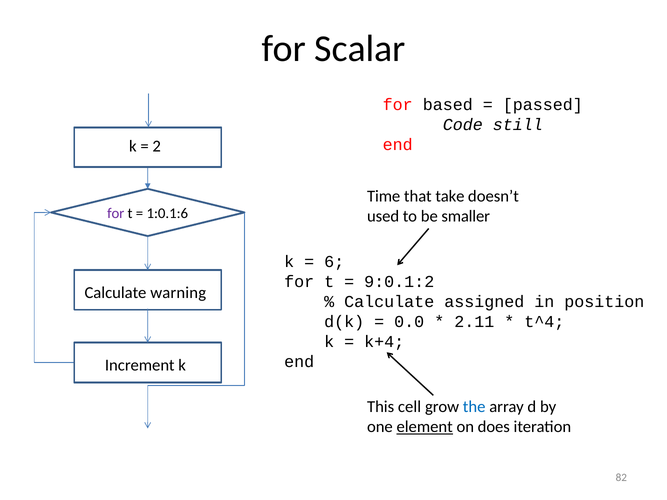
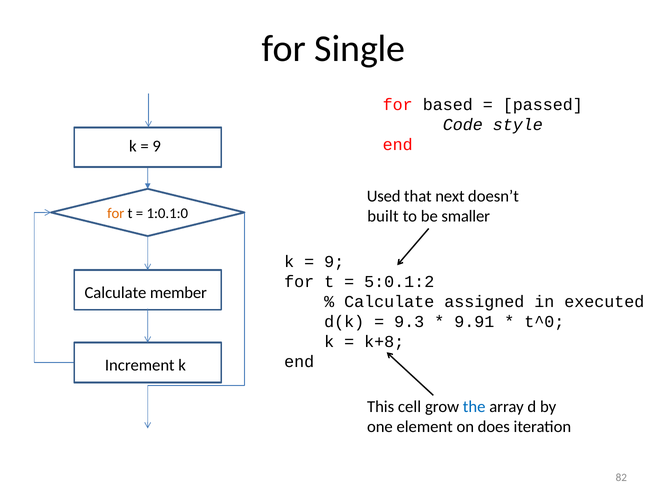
Scalar: Scalar -> Single (360, 49)
still: still -> style (518, 125)
2: 2 -> 9 (157, 146)
Time: Time -> Used (384, 196)
take: take -> next (450, 196)
for colour: purple -> orange (116, 214)
1:0.1:6: 1:0.1:6 -> 1:0.1:0 (167, 214)
used: used -> built (383, 216)
6: 6 -> 9 (334, 262)
9:0.1:2: 9:0.1:2 -> 5:0.1:2 (399, 282)
warning: warning -> member (178, 293)
position: position -> executed (604, 302)
0.0: 0.0 -> 9.3 (409, 322)
2.11: 2.11 -> 9.91 (474, 322)
t^4: t^4 -> t^0 (544, 322)
k+4: k+4 -> k+8 (384, 342)
element underline: present -> none (425, 427)
